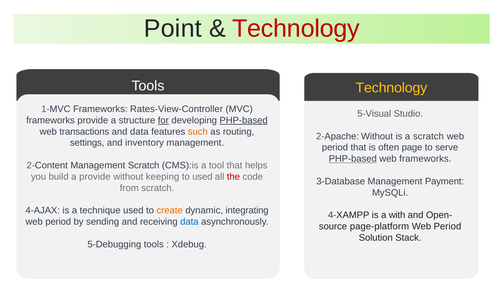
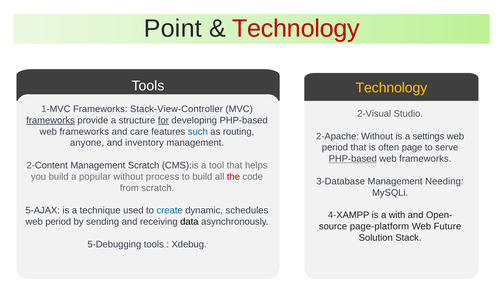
Rates-View-Controller: Rates-View-Controller -> Stack-View-Controller (176, 109)
5-Visual: 5-Visual -> 2-Visual (374, 114)
frameworks underline: none -> present (51, 120)
PHP-based underline: present -> none (244, 120)
transactions: transactions -> frameworks (84, 132)
and data: data -> care (139, 132)
such colour: orange -> blue (198, 132)
a scratch: scratch -> settings (429, 136)
settings: settings -> anyone (87, 143)
a provide: provide -> popular (95, 177)
keeping: keeping -> process (163, 177)
to used: used -> build (202, 177)
Payment: Payment -> Needing (444, 182)
4-AJAX: 4-AJAX -> 5-AJAX (43, 211)
create colour: orange -> blue (170, 211)
integrating: integrating -> schedules (247, 211)
data colour: blue -> black (189, 222)
Period: Period -> Future (447, 227)
